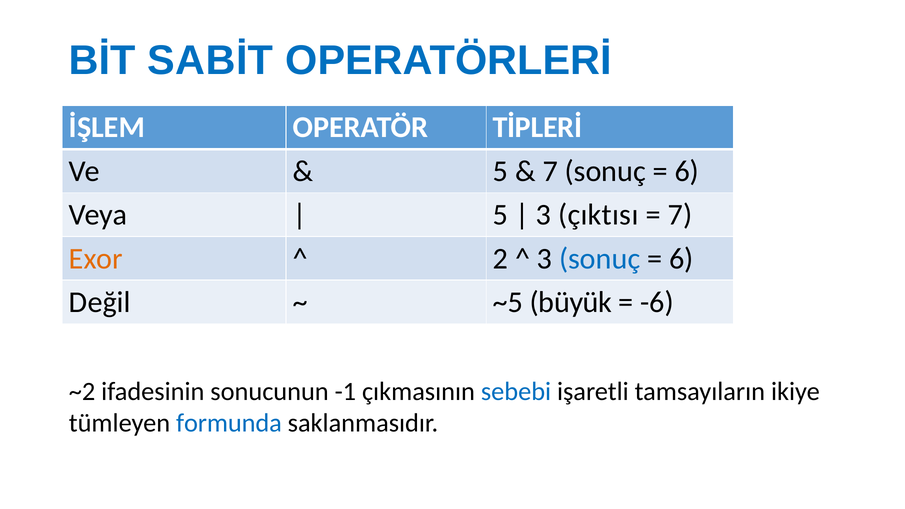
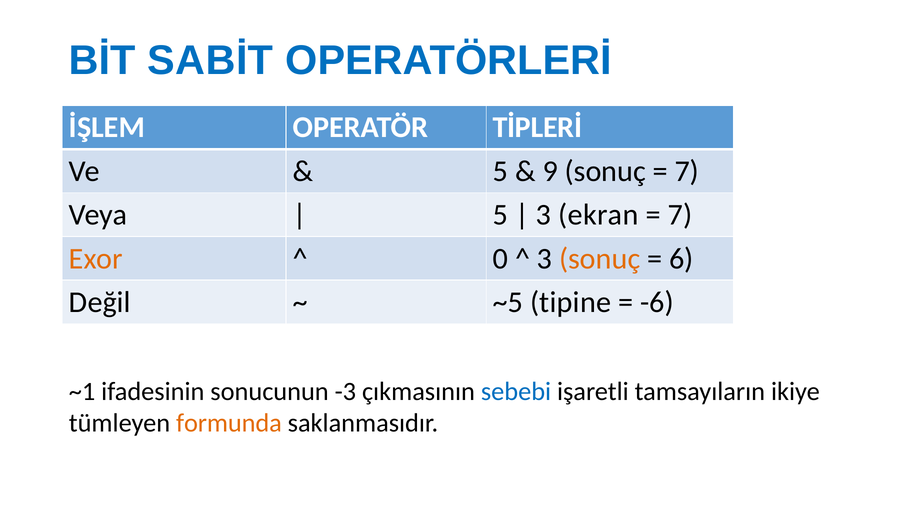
7: 7 -> 9 (550, 171)
6: 6 -> 7 (687, 171)
çıktısı: çıktısı -> ekran (598, 215)
2: 2 -> 0 (501, 259)
sonuç colour: blue -> orange (600, 259)
büyük: büyük -> tipine (571, 302)
~2: ~2 -> ~1 (82, 392)
-1: -1 -> -3 (345, 392)
formunda colour: blue -> orange (229, 423)
